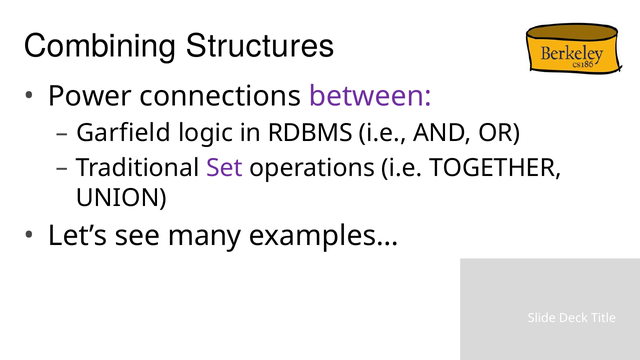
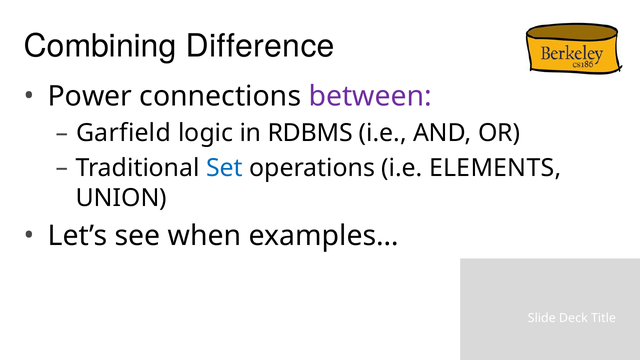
Structures: Structures -> Difference (260, 46)
Set colour: purple -> blue (225, 168)
TOGETHER: TOGETHER -> ELEMENTS (495, 168)
many: many -> when (204, 236)
